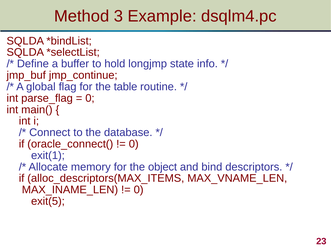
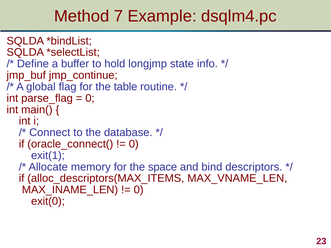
3: 3 -> 7 (118, 16)
object: object -> space (163, 167)
exit(5: exit(5 -> exit(0 (48, 201)
